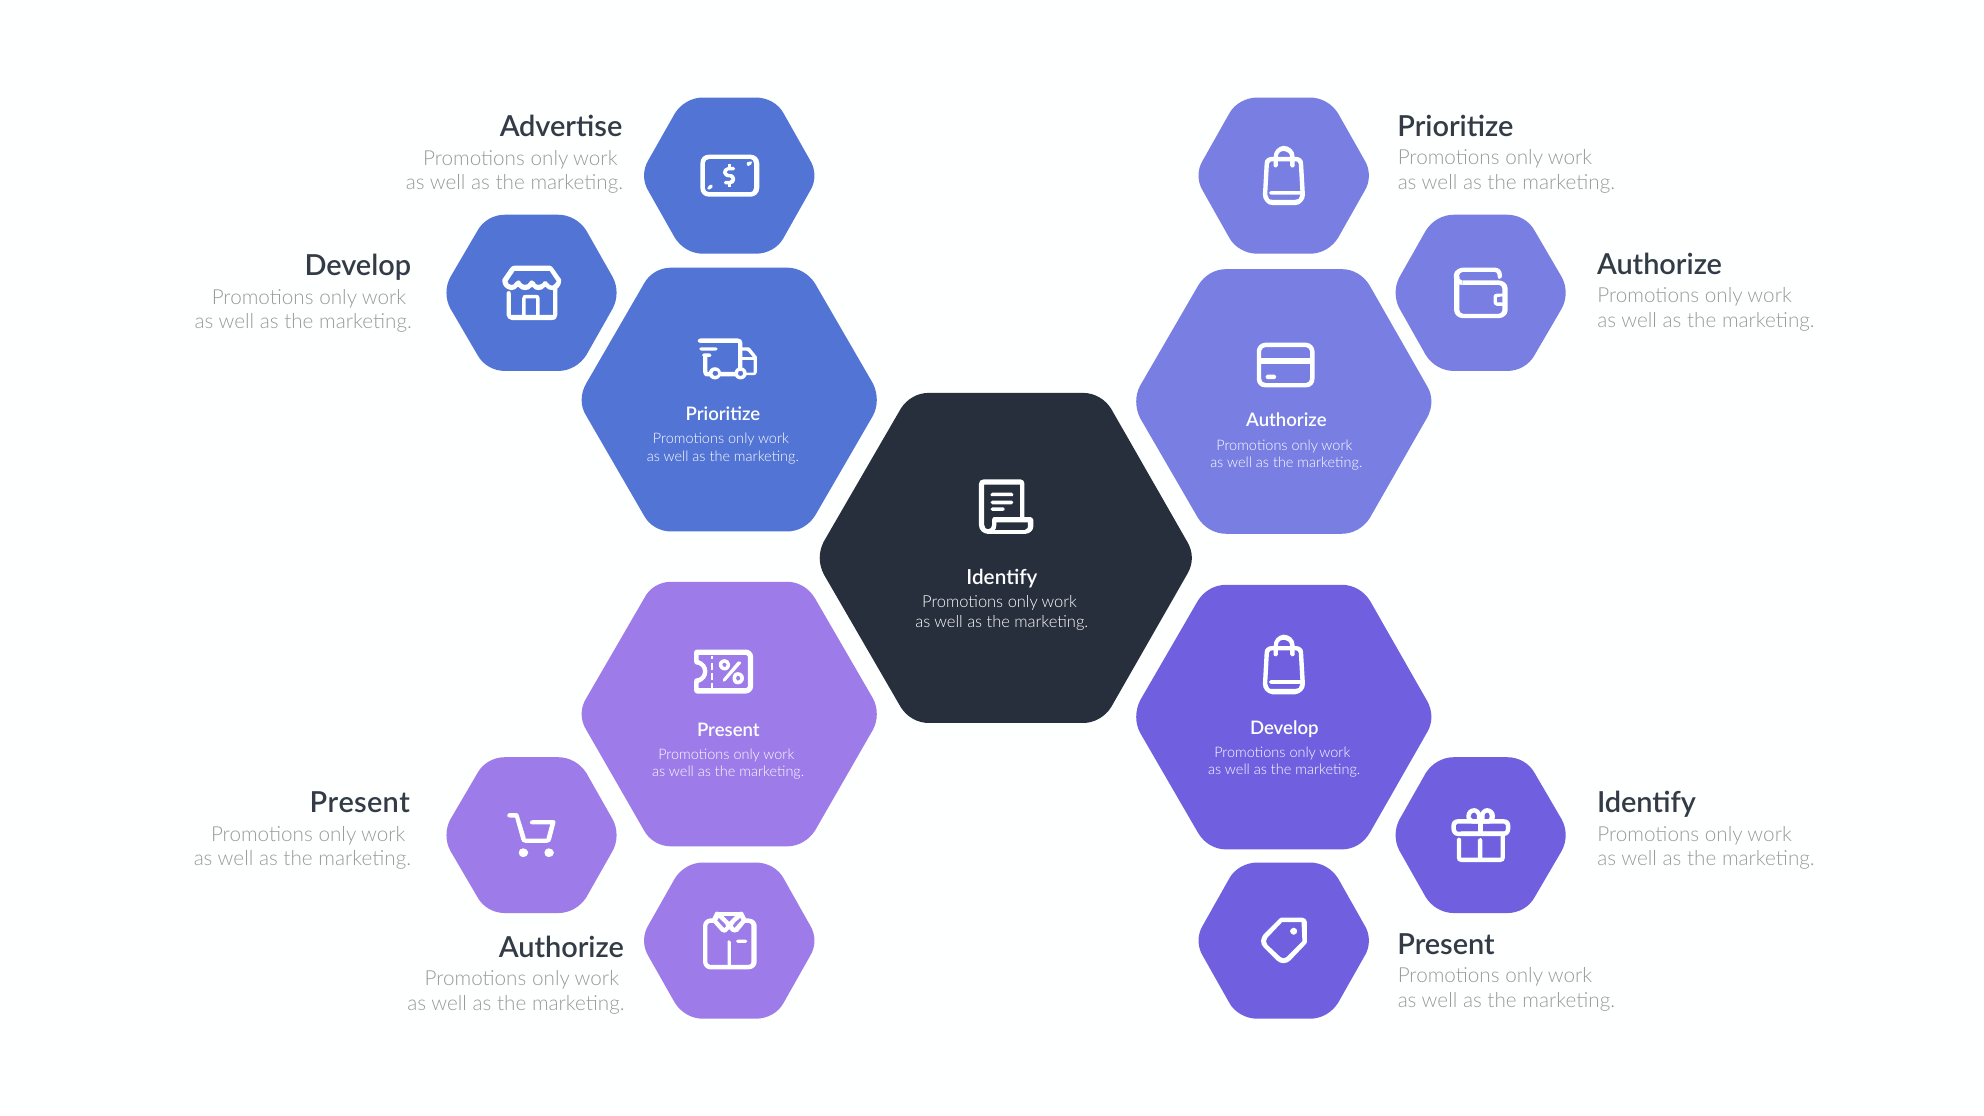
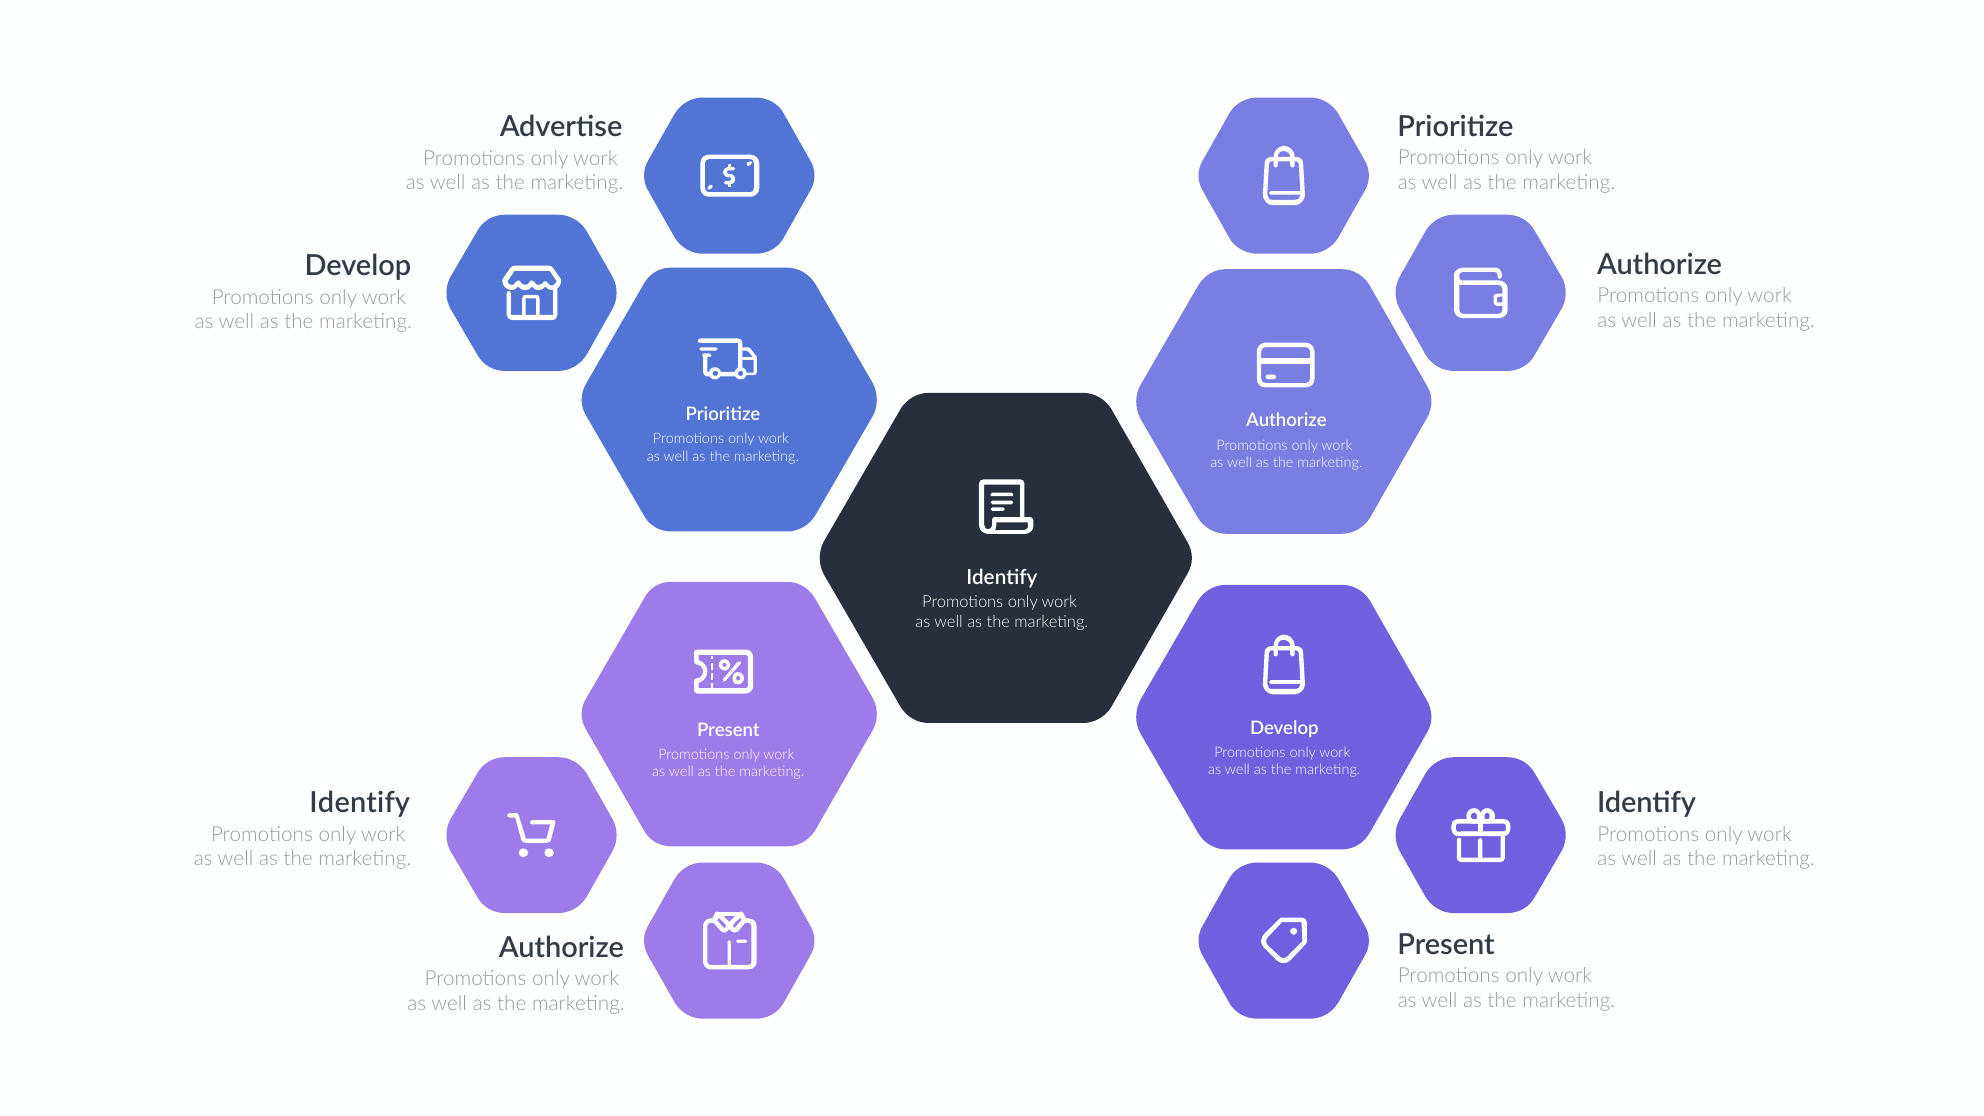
Present: Present -> Identify (360, 803)
